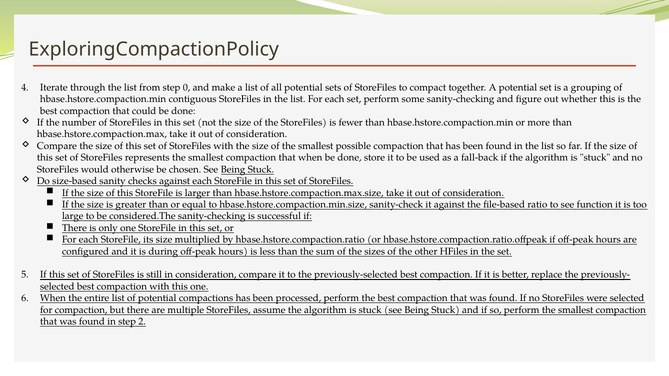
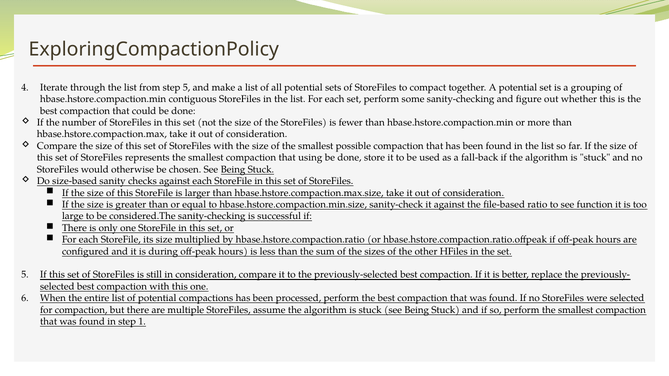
step 0: 0 -> 5 (187, 88)
that when: when -> using (310, 158)
2: 2 -> 1 (142, 322)
